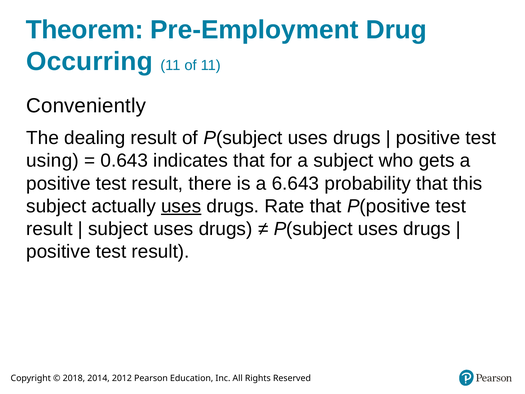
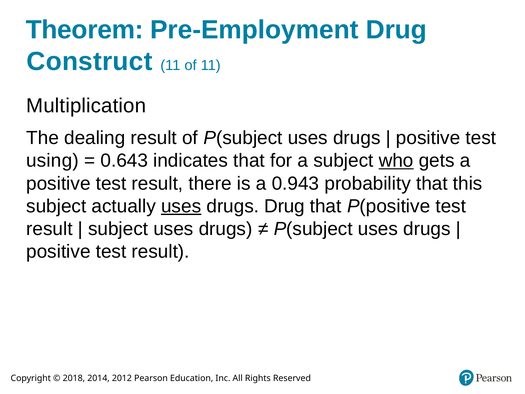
Occurring: Occurring -> Construct (89, 61)
Conveniently: Conveniently -> Multiplication (86, 106)
who underline: none -> present (396, 161)
6.643: 6.643 -> 0.943 (295, 183)
drugs Rate: Rate -> Drug (285, 206)
